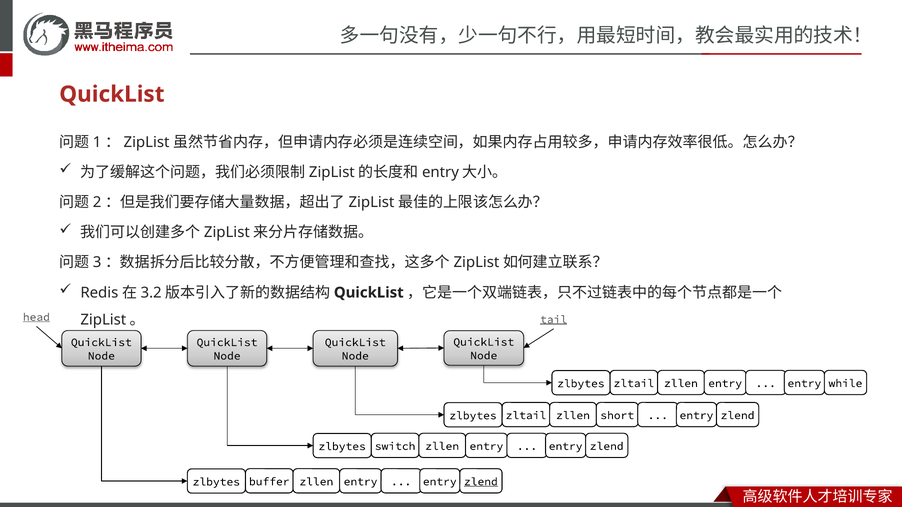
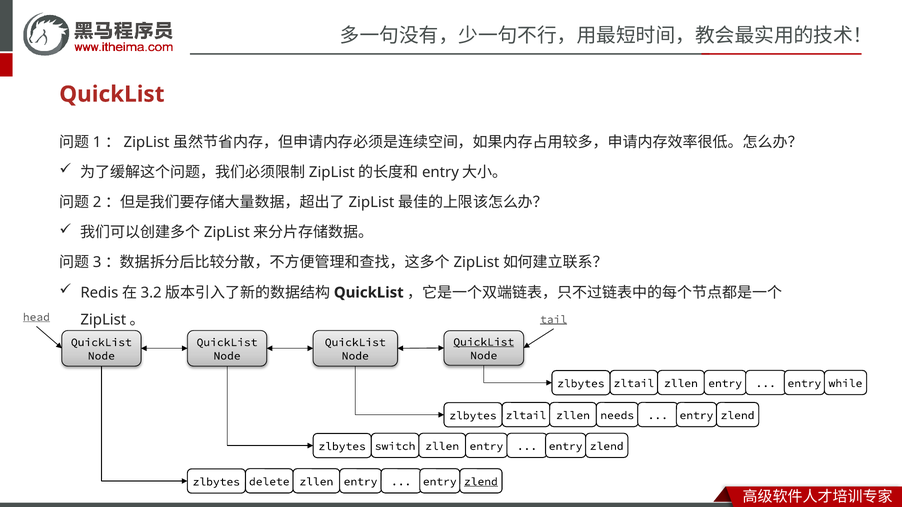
QuickList underline: none -> present (484, 342)
short: short -> needs (617, 416)
buffer: buffer -> delete (269, 482)
